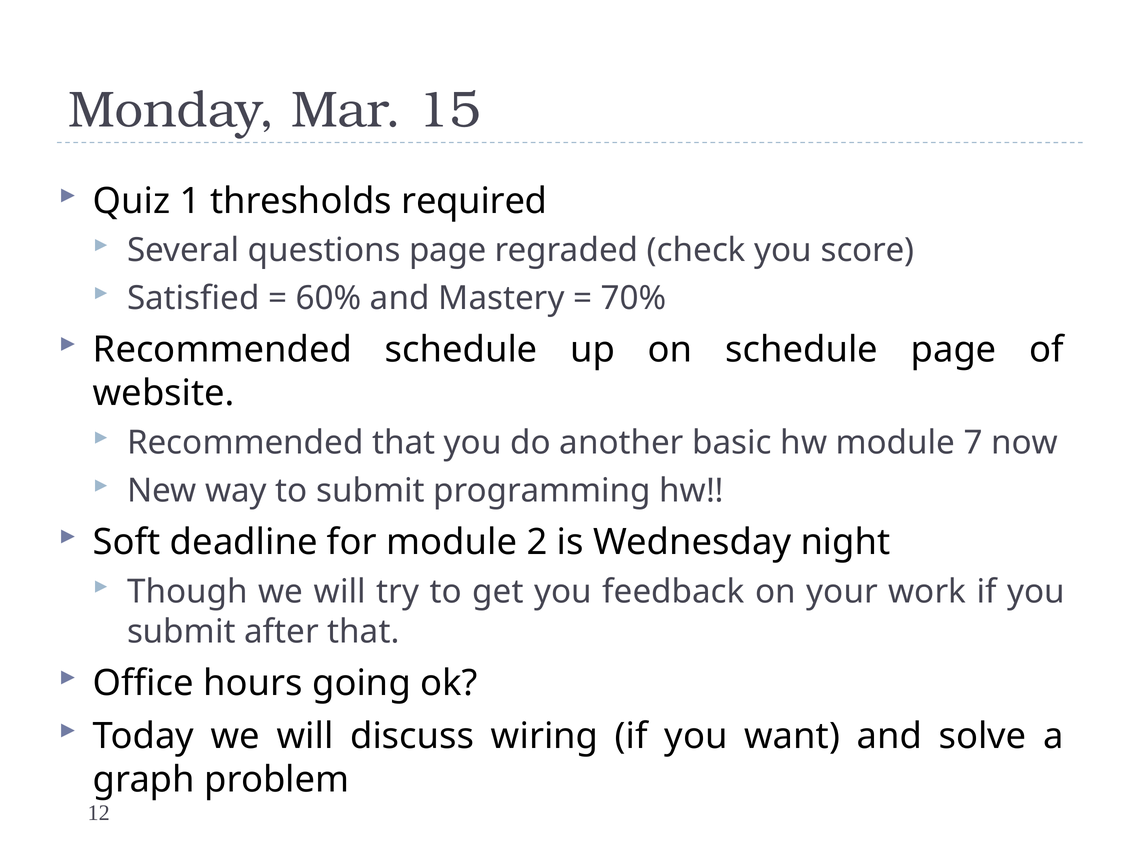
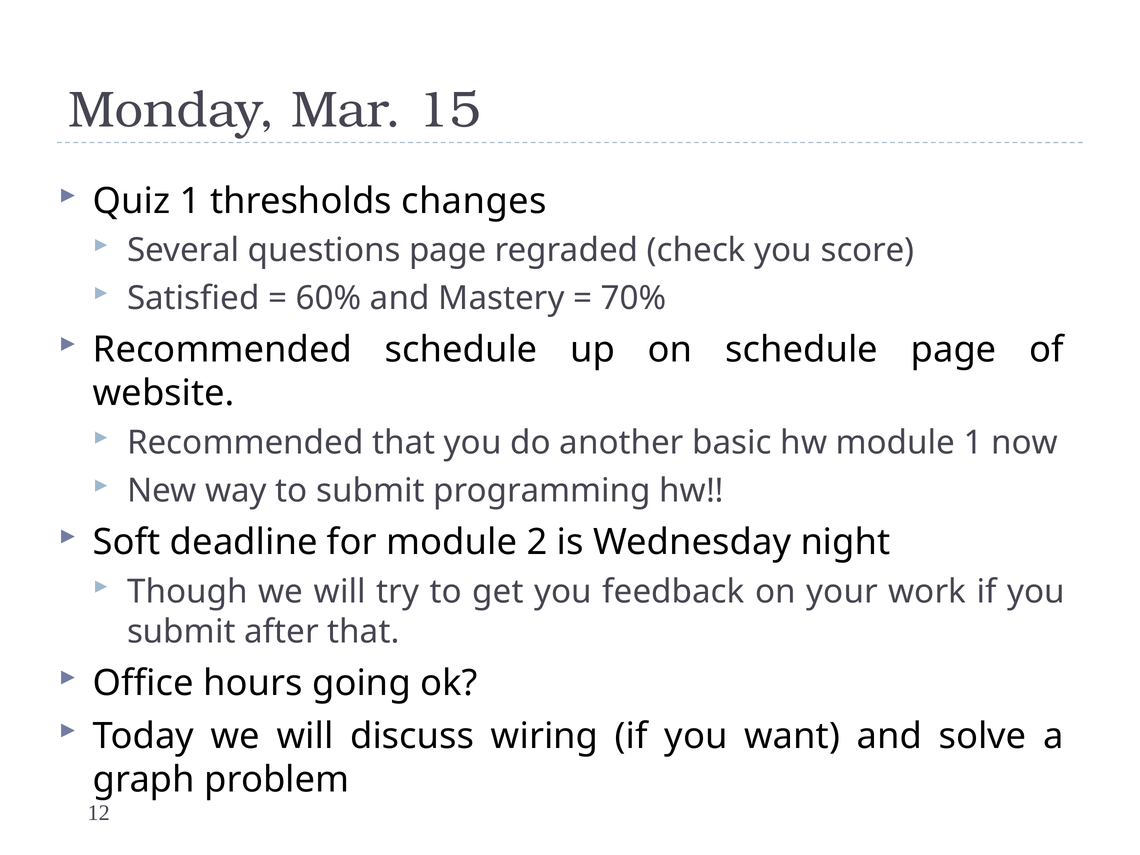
required: required -> changes (474, 201)
module 7: 7 -> 1 (973, 443)
